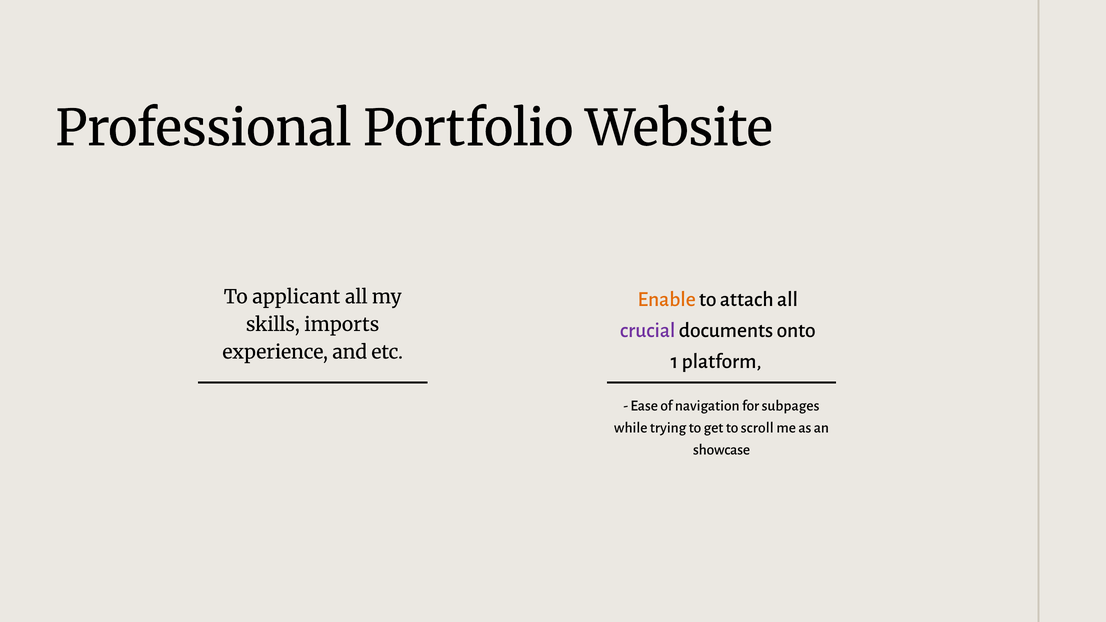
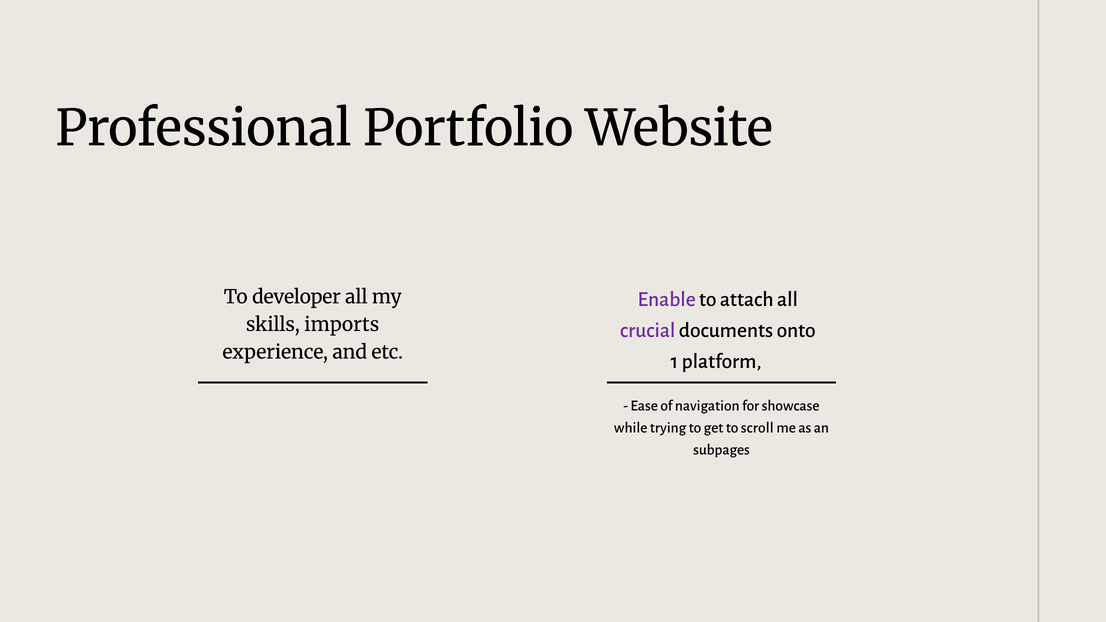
Enable colour: orange -> purple (667, 299)
applicant: applicant -> developer (296, 297)
subpages: subpages -> showcase (791, 406)
showcase: showcase -> subpages (722, 450)
